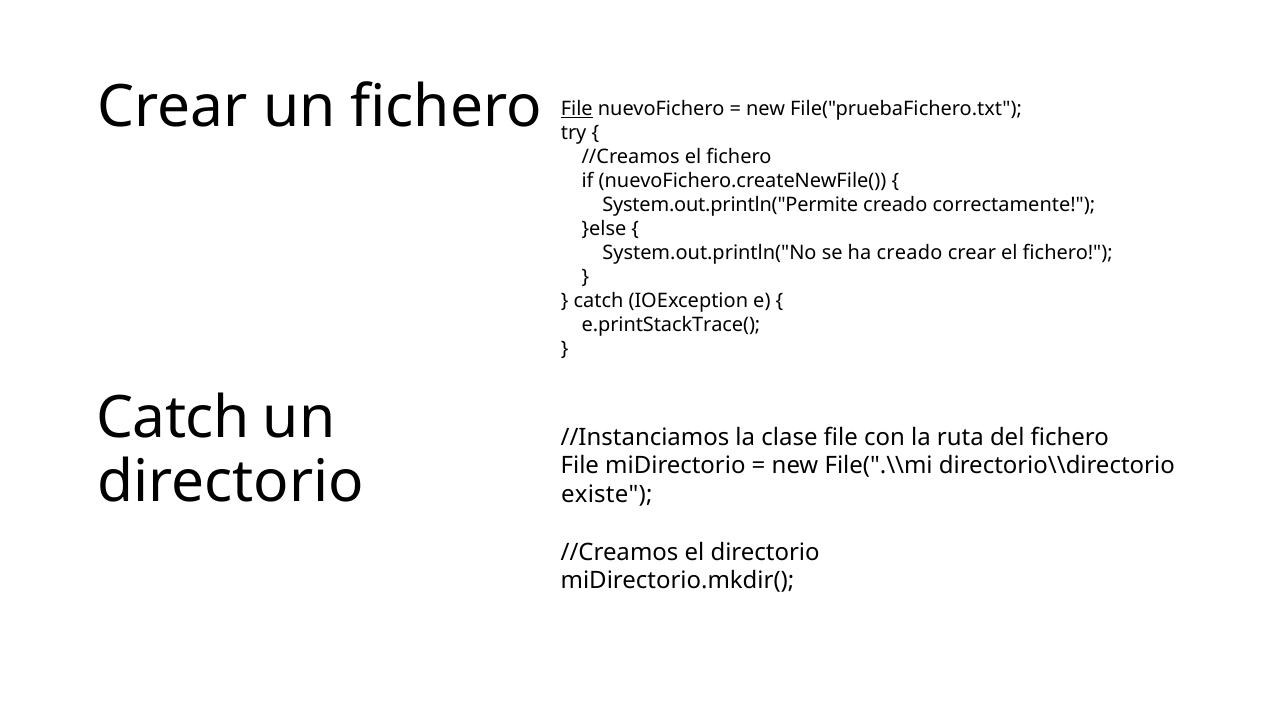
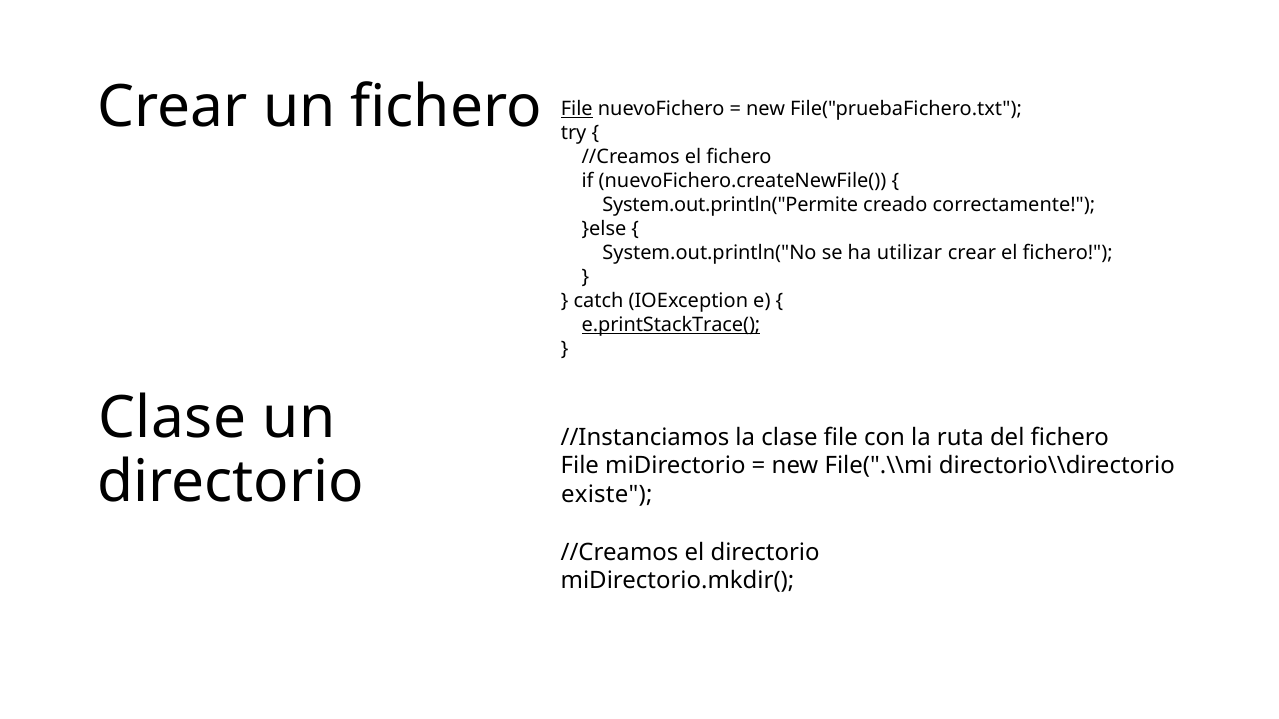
ha creado: creado -> utilizar (909, 253)
e.printStackTrace( underline: none -> present (671, 325)
Catch: Catch -> Clase (172, 419)
